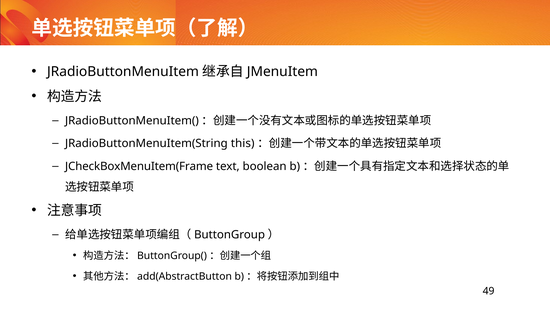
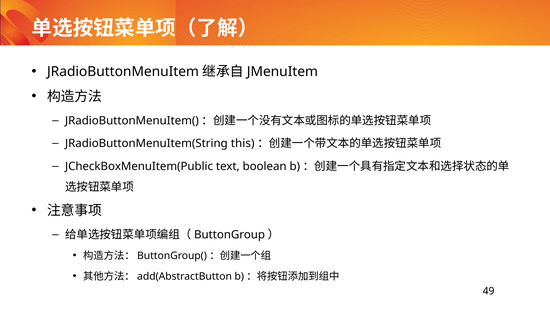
JCheckBoxMenuItem(Frame: JCheckBoxMenuItem(Frame -> JCheckBoxMenuItem(Public (139, 167)
